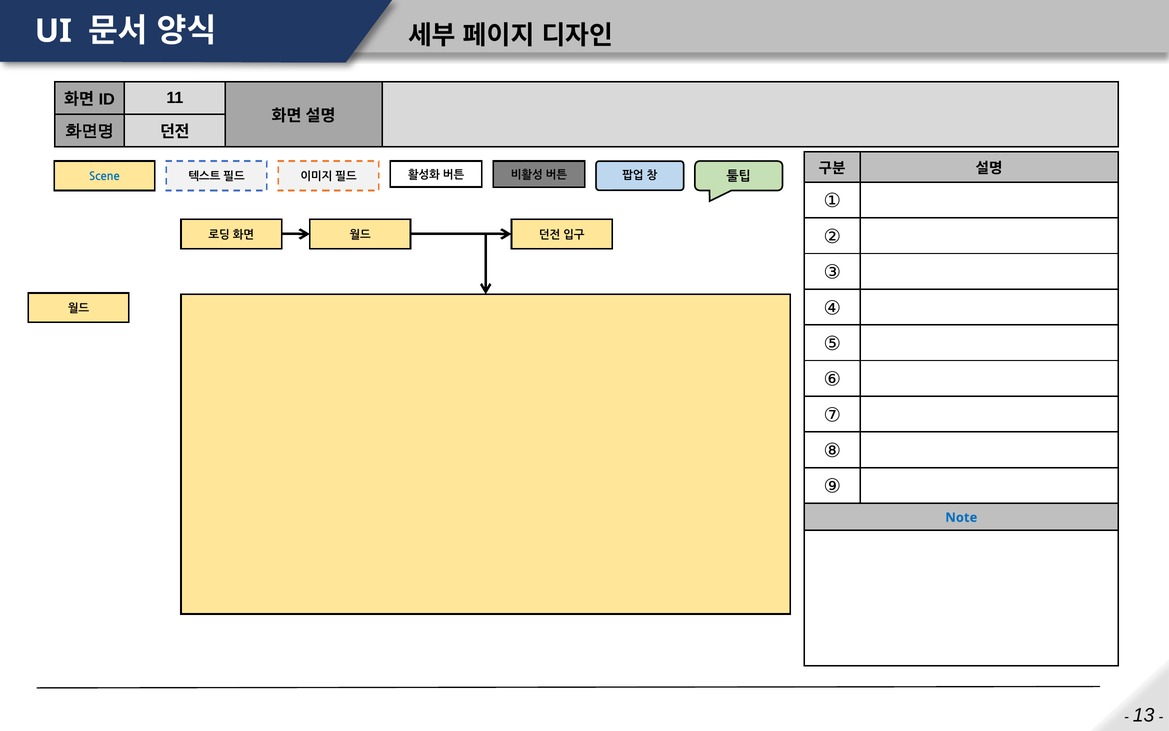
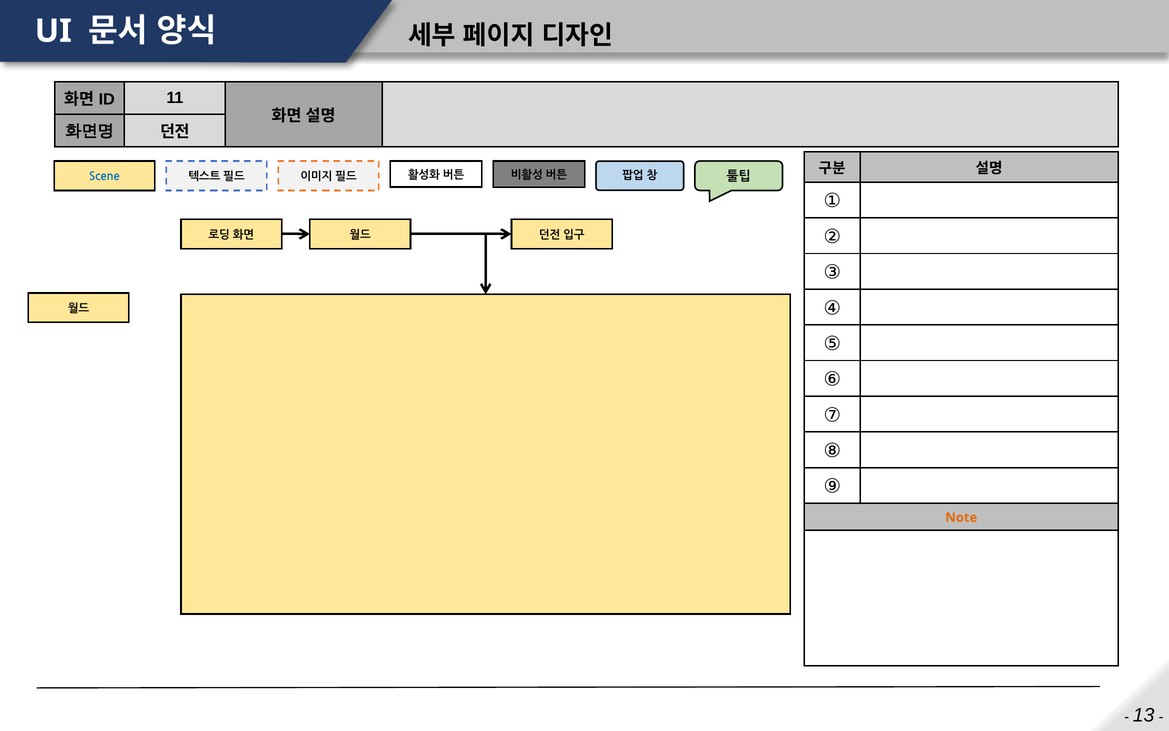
Note colour: blue -> orange (961, 517)
